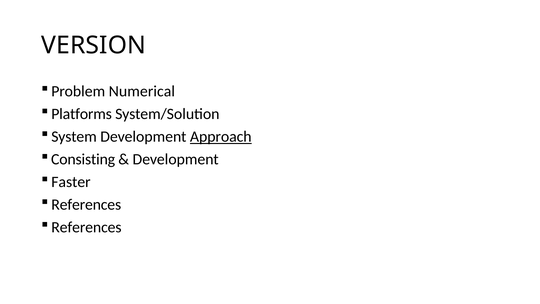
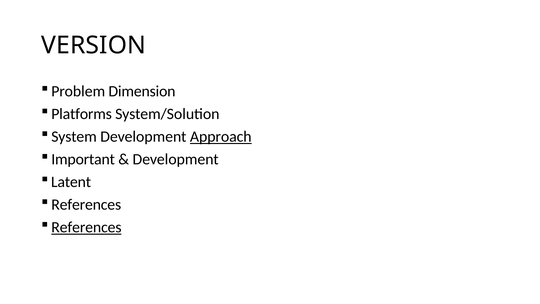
Numerical: Numerical -> Dimension (142, 91)
Consisting: Consisting -> Important (83, 159)
Faster: Faster -> Latent (71, 182)
References underline: none -> present (86, 227)
